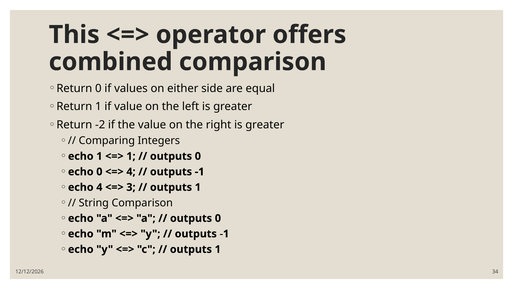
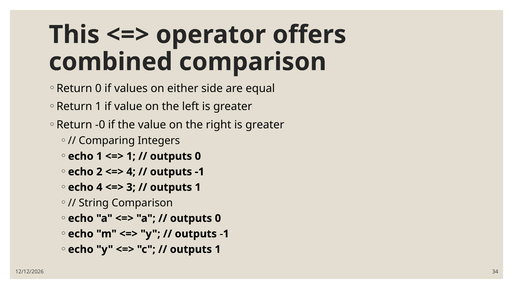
-2: -2 -> -0 (100, 125)
echo 0: 0 -> 2 (99, 171)
